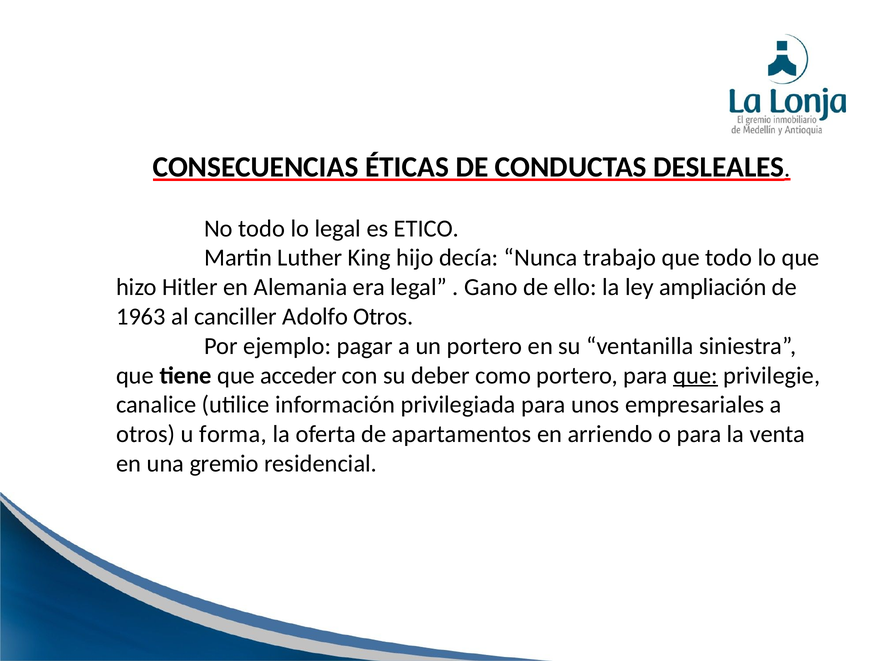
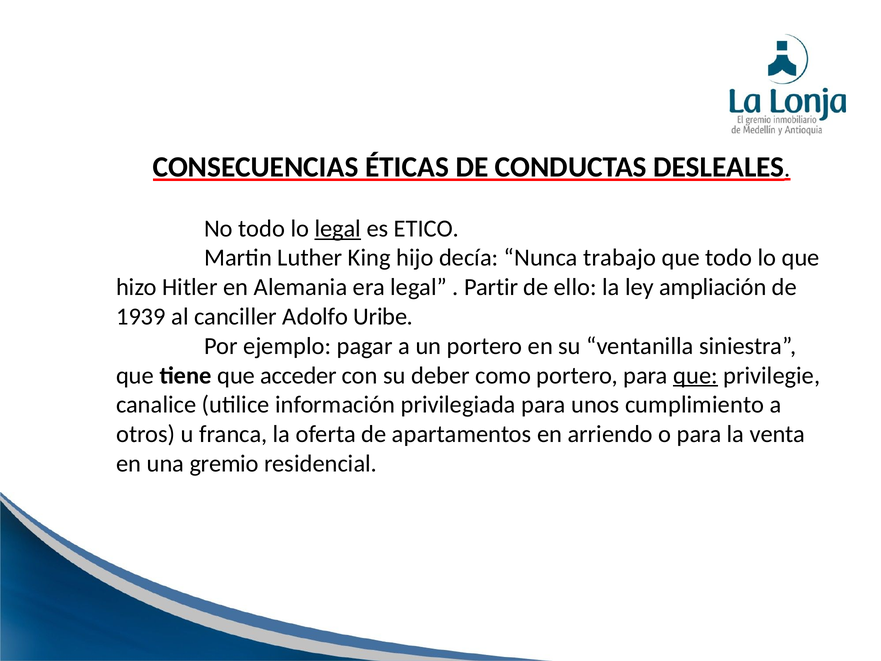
legal underline: none -> present (338, 228)
Gano: Gano -> Partir (491, 287)
1963: 1963 -> 1939 (141, 317)
Adolfo Otros: Otros -> Uribe (383, 317)
empresariales: empresariales -> cumplimiento (695, 405)
forma: forma -> franca (233, 434)
